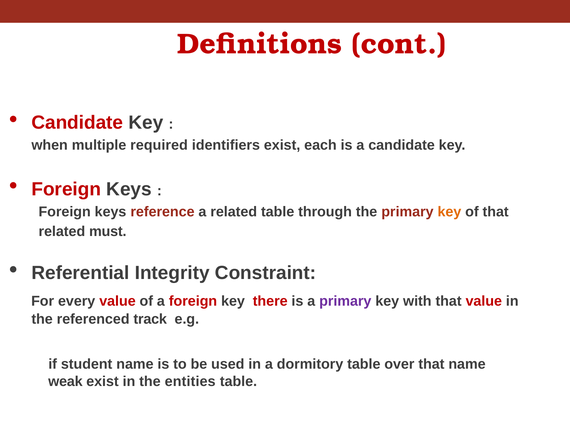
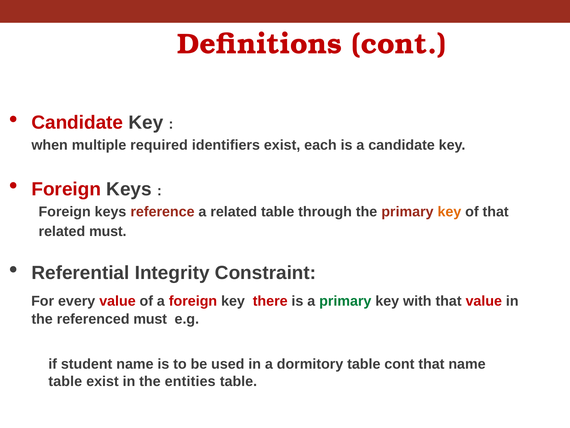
primary colour: purple -> green (345, 301)
referenced track: track -> must (150, 319)
table over: over -> cont (399, 364)
weak: weak -> table (65, 381)
